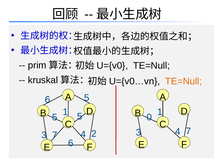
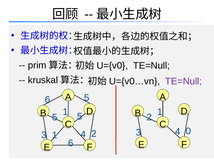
TE=Null colour: orange -> purple (184, 82)
B 0: 0 -> 2 (149, 118)
2 7: 7 -> 0 (188, 132)
3 7: 7 -> 1 (55, 136)
